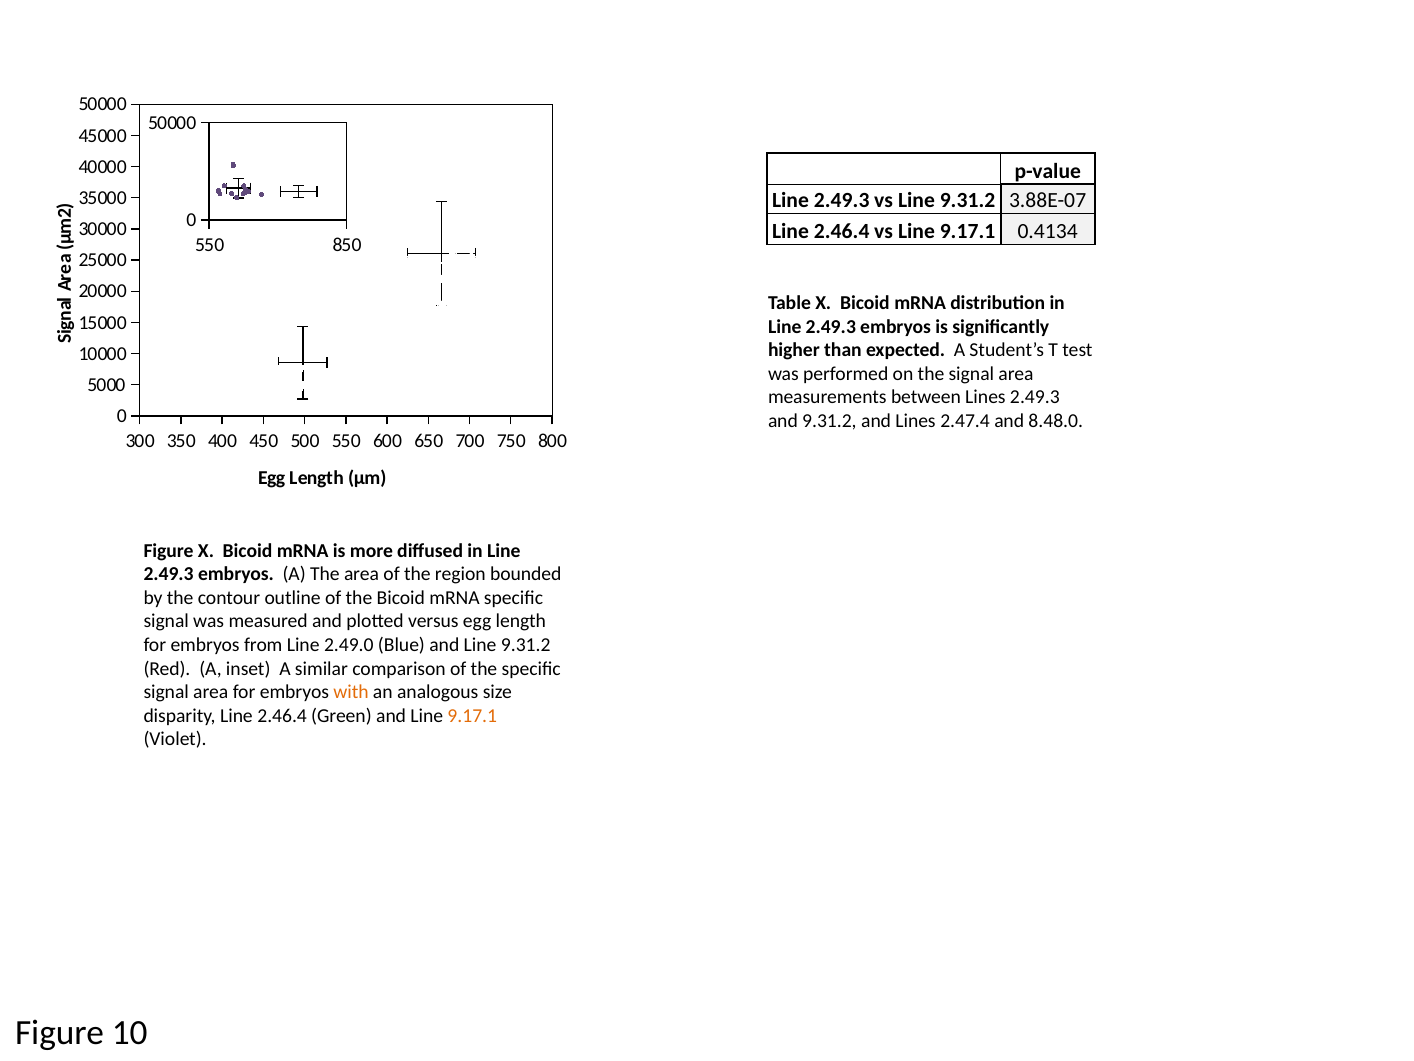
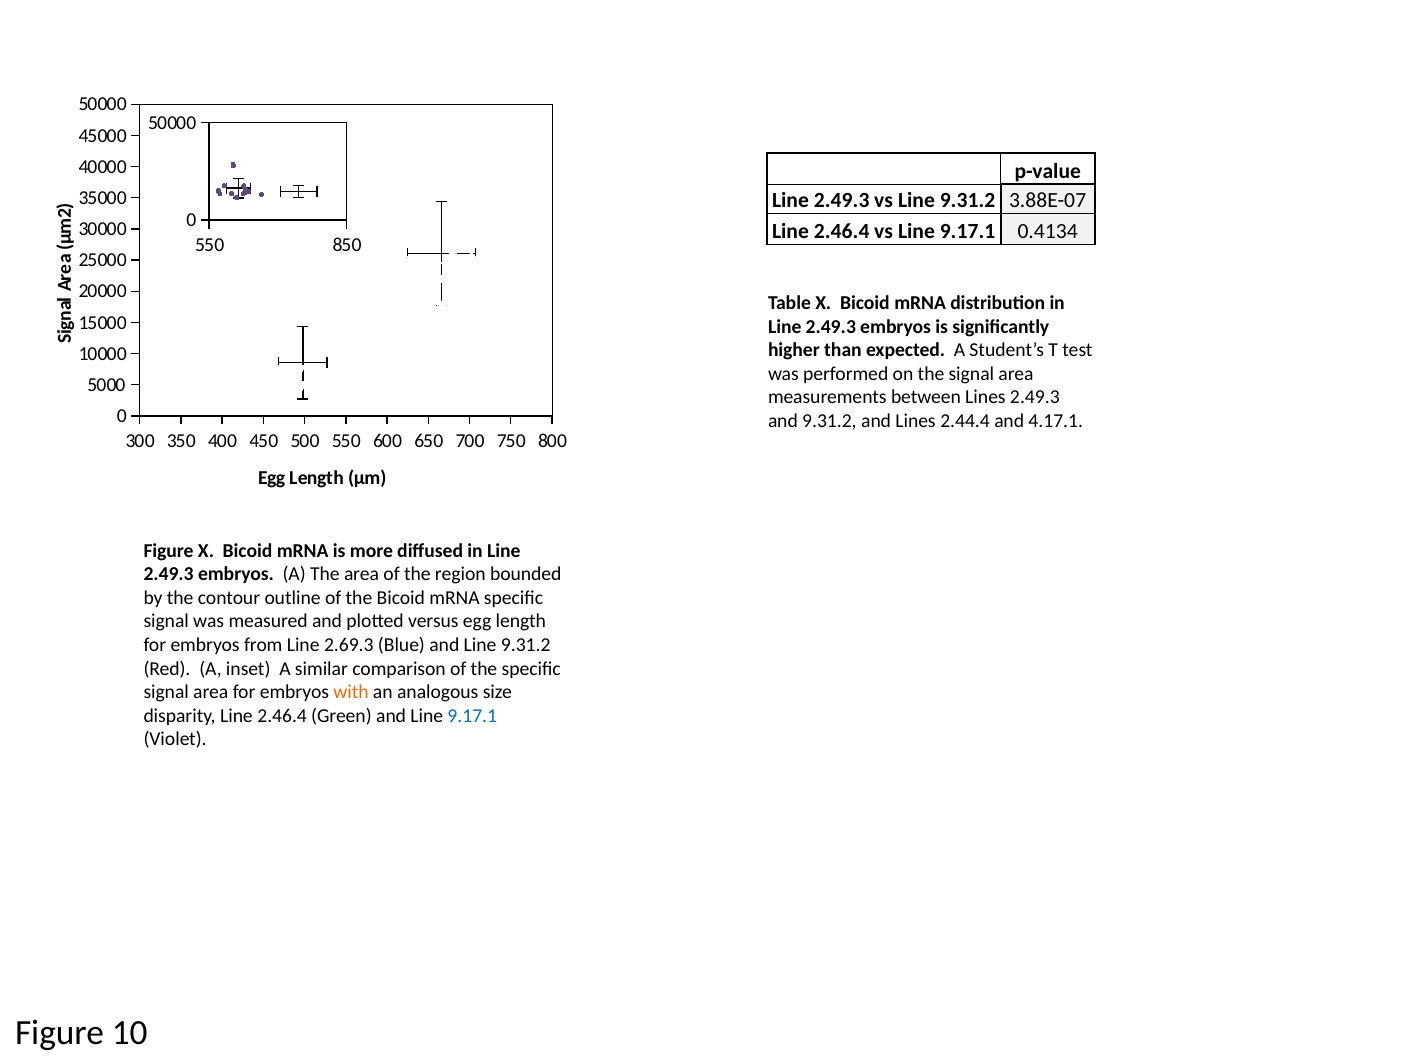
2.47.4: 2.47.4 -> 2.44.4 (965, 421)
8.48.0: 8.48.0 -> 4.17.1 (1056, 421)
2.49.0: 2.49.0 -> 2.69.3 (349, 645)
9.17.1 colour: orange -> blue (472, 716)
